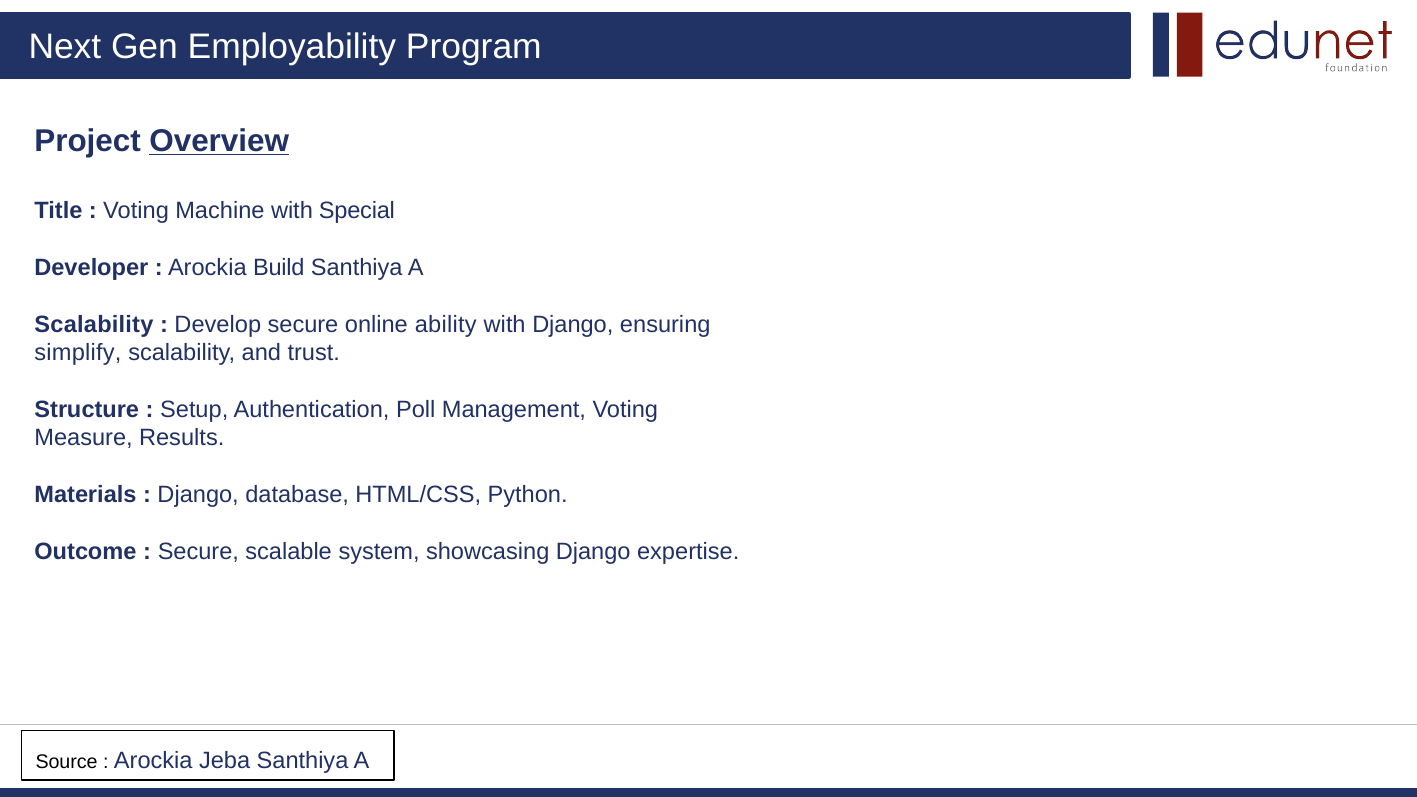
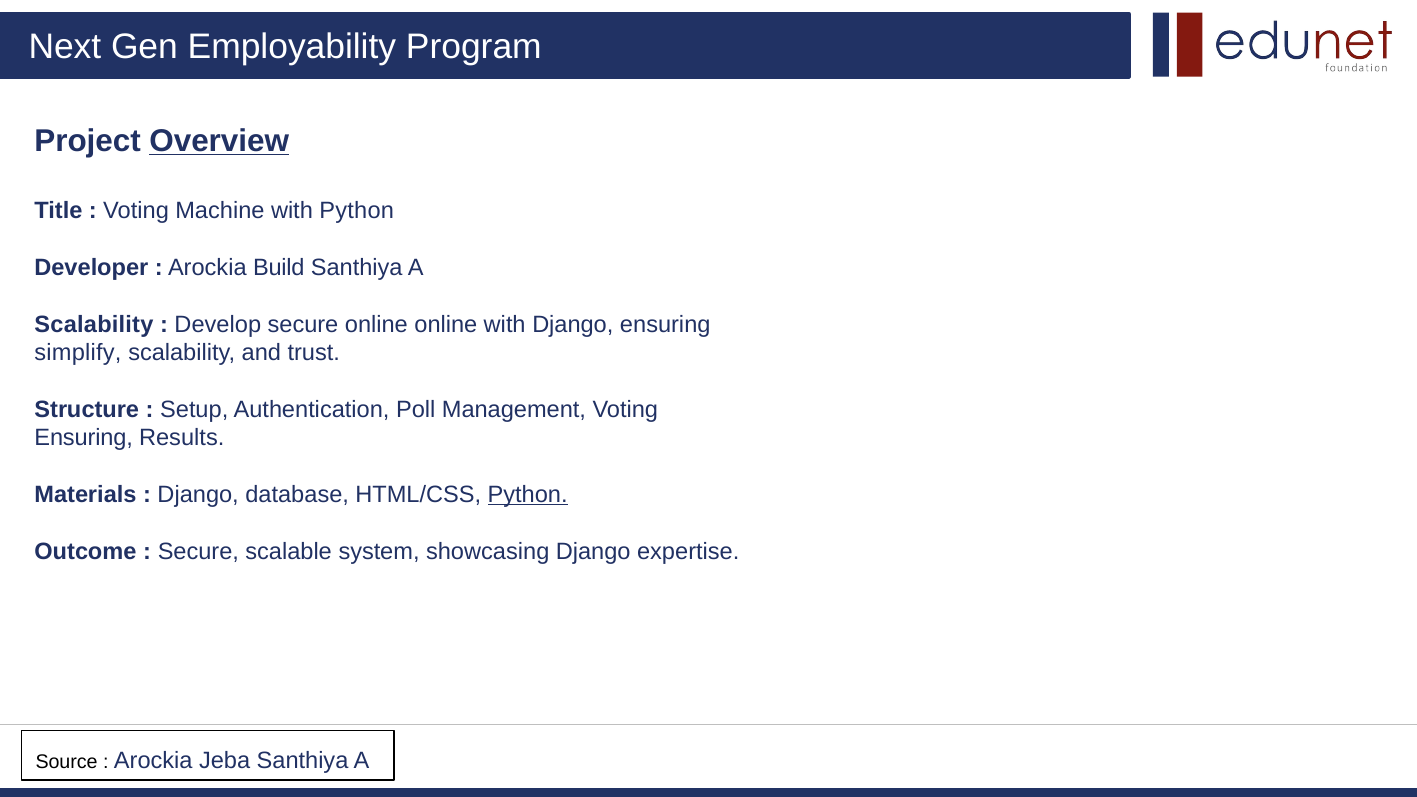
with Special: Special -> Python (357, 211)
online ability: ability -> online (446, 325)
Measure: Measure -> Ensuring (84, 438)
Python underline: none -> present (528, 495)
